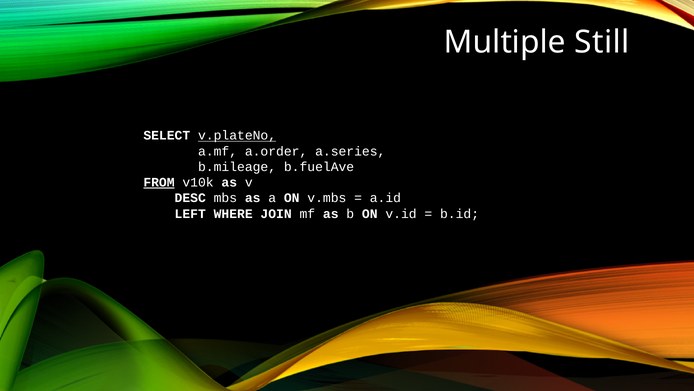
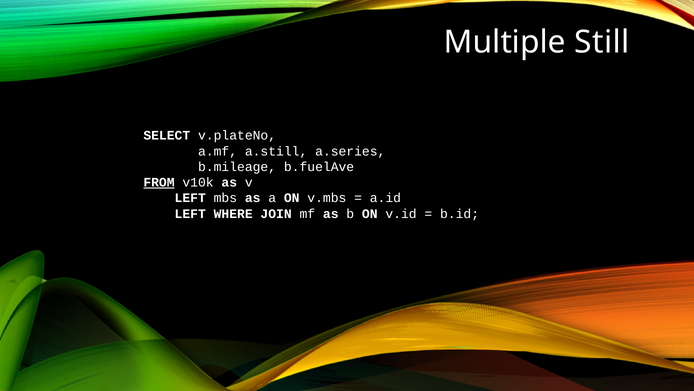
v.plateNo underline: present -> none (237, 135)
a.order: a.order -> a.still (276, 151)
DESC: DESC -> LEFT (190, 198)
